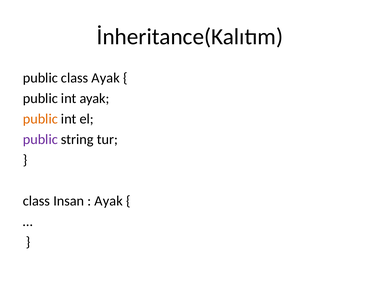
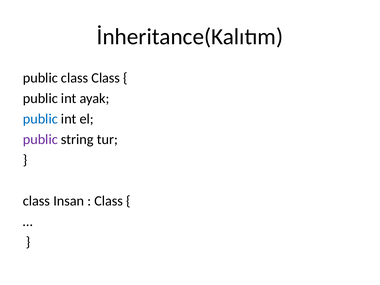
class Ayak: Ayak -> Class (106, 78)
public colour: orange -> blue (40, 119)
Ayak: Ayak -> Class (109, 201)
